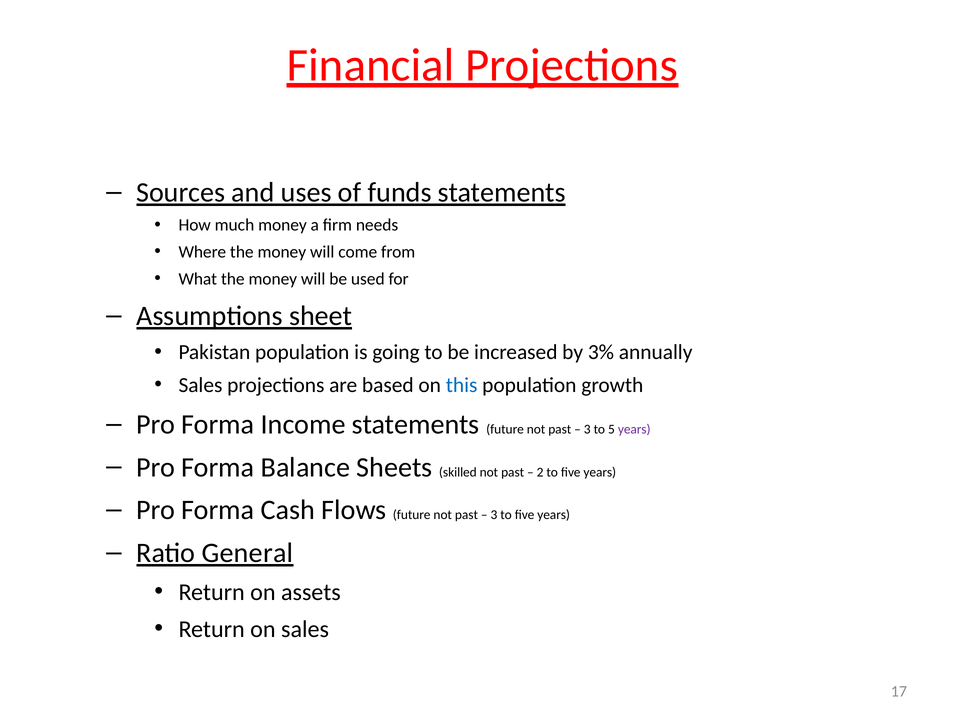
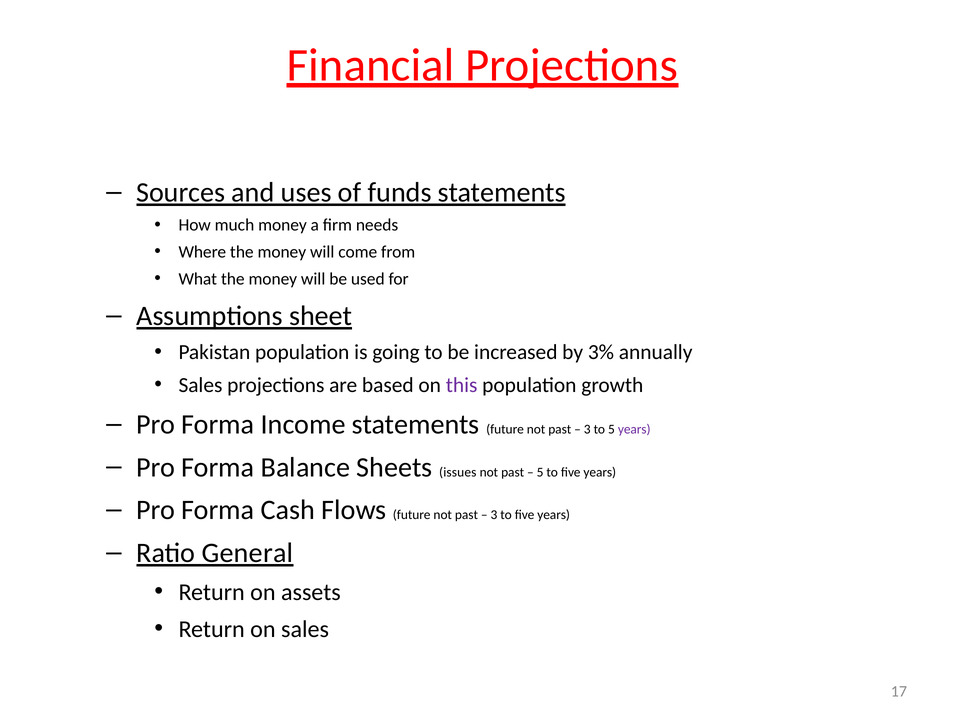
this colour: blue -> purple (462, 385)
skilled: skilled -> issues (458, 472)
2: 2 -> 5 (540, 472)
